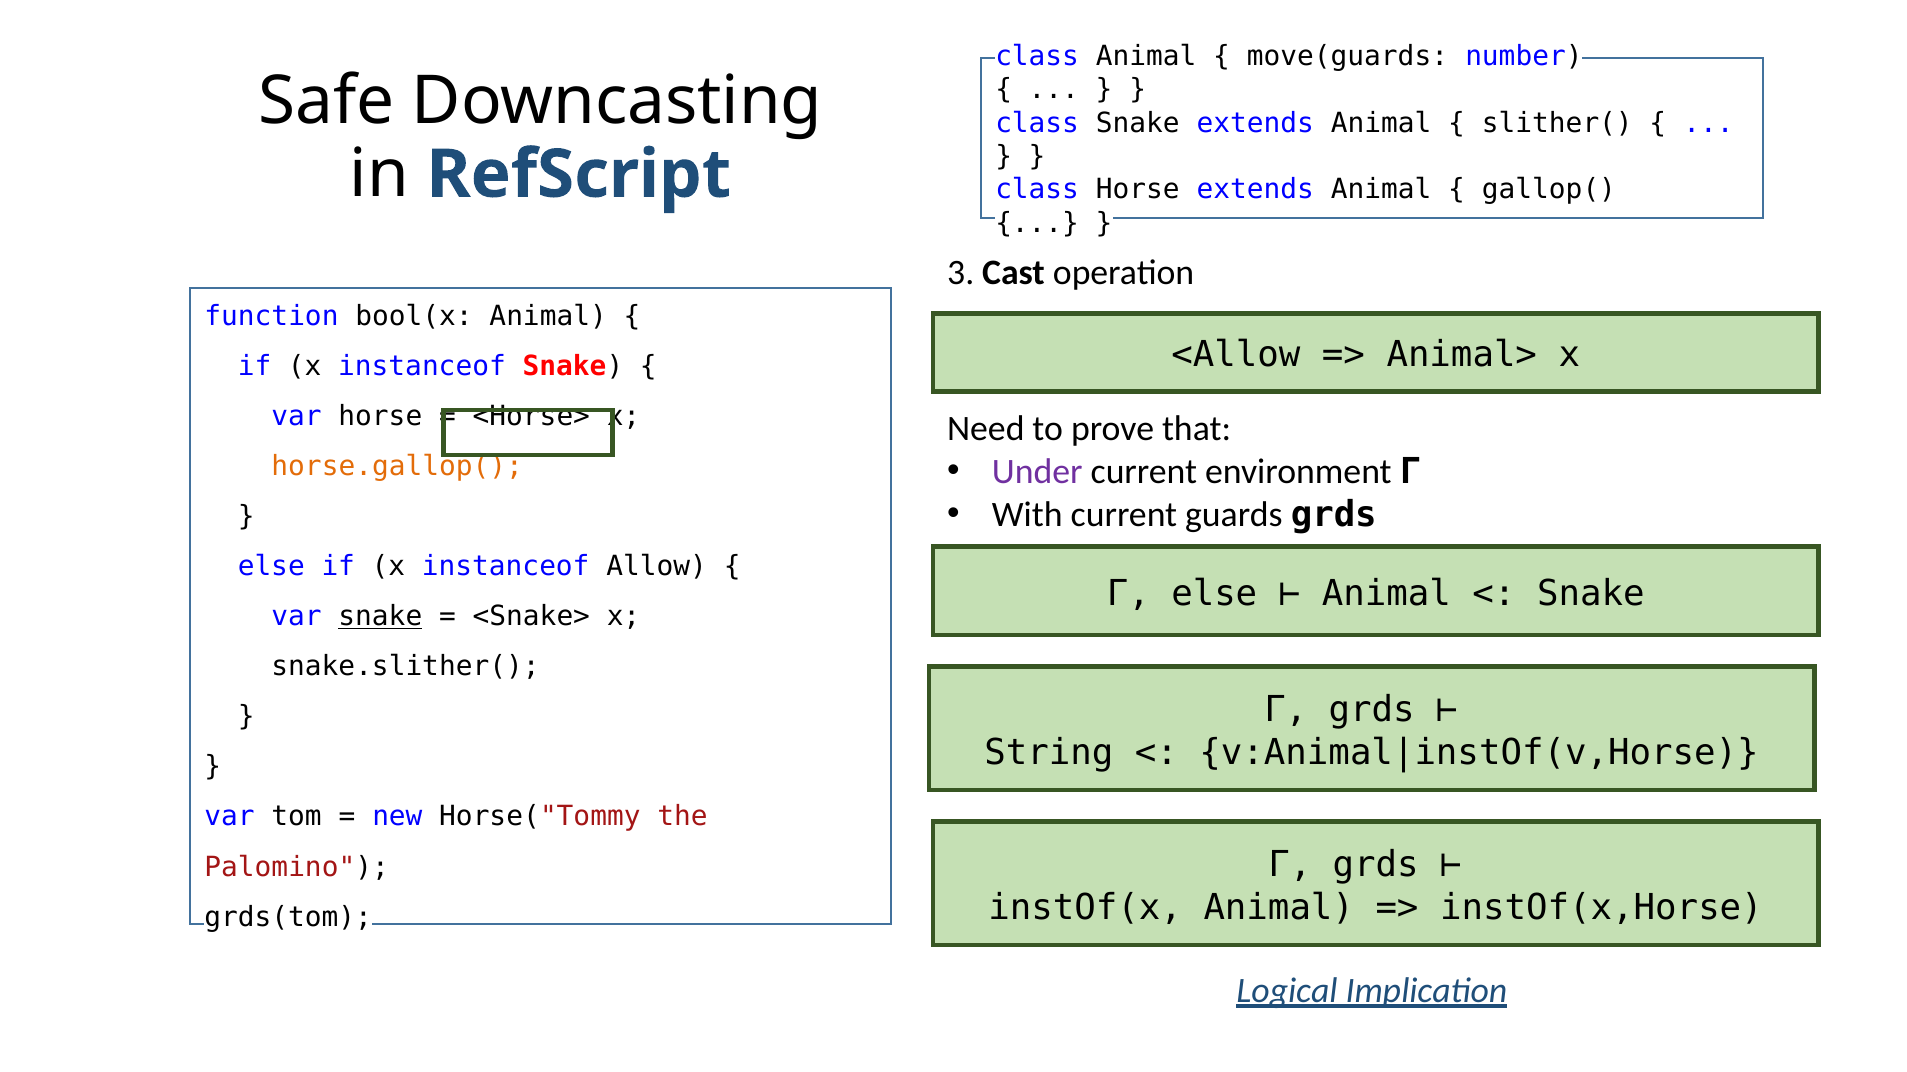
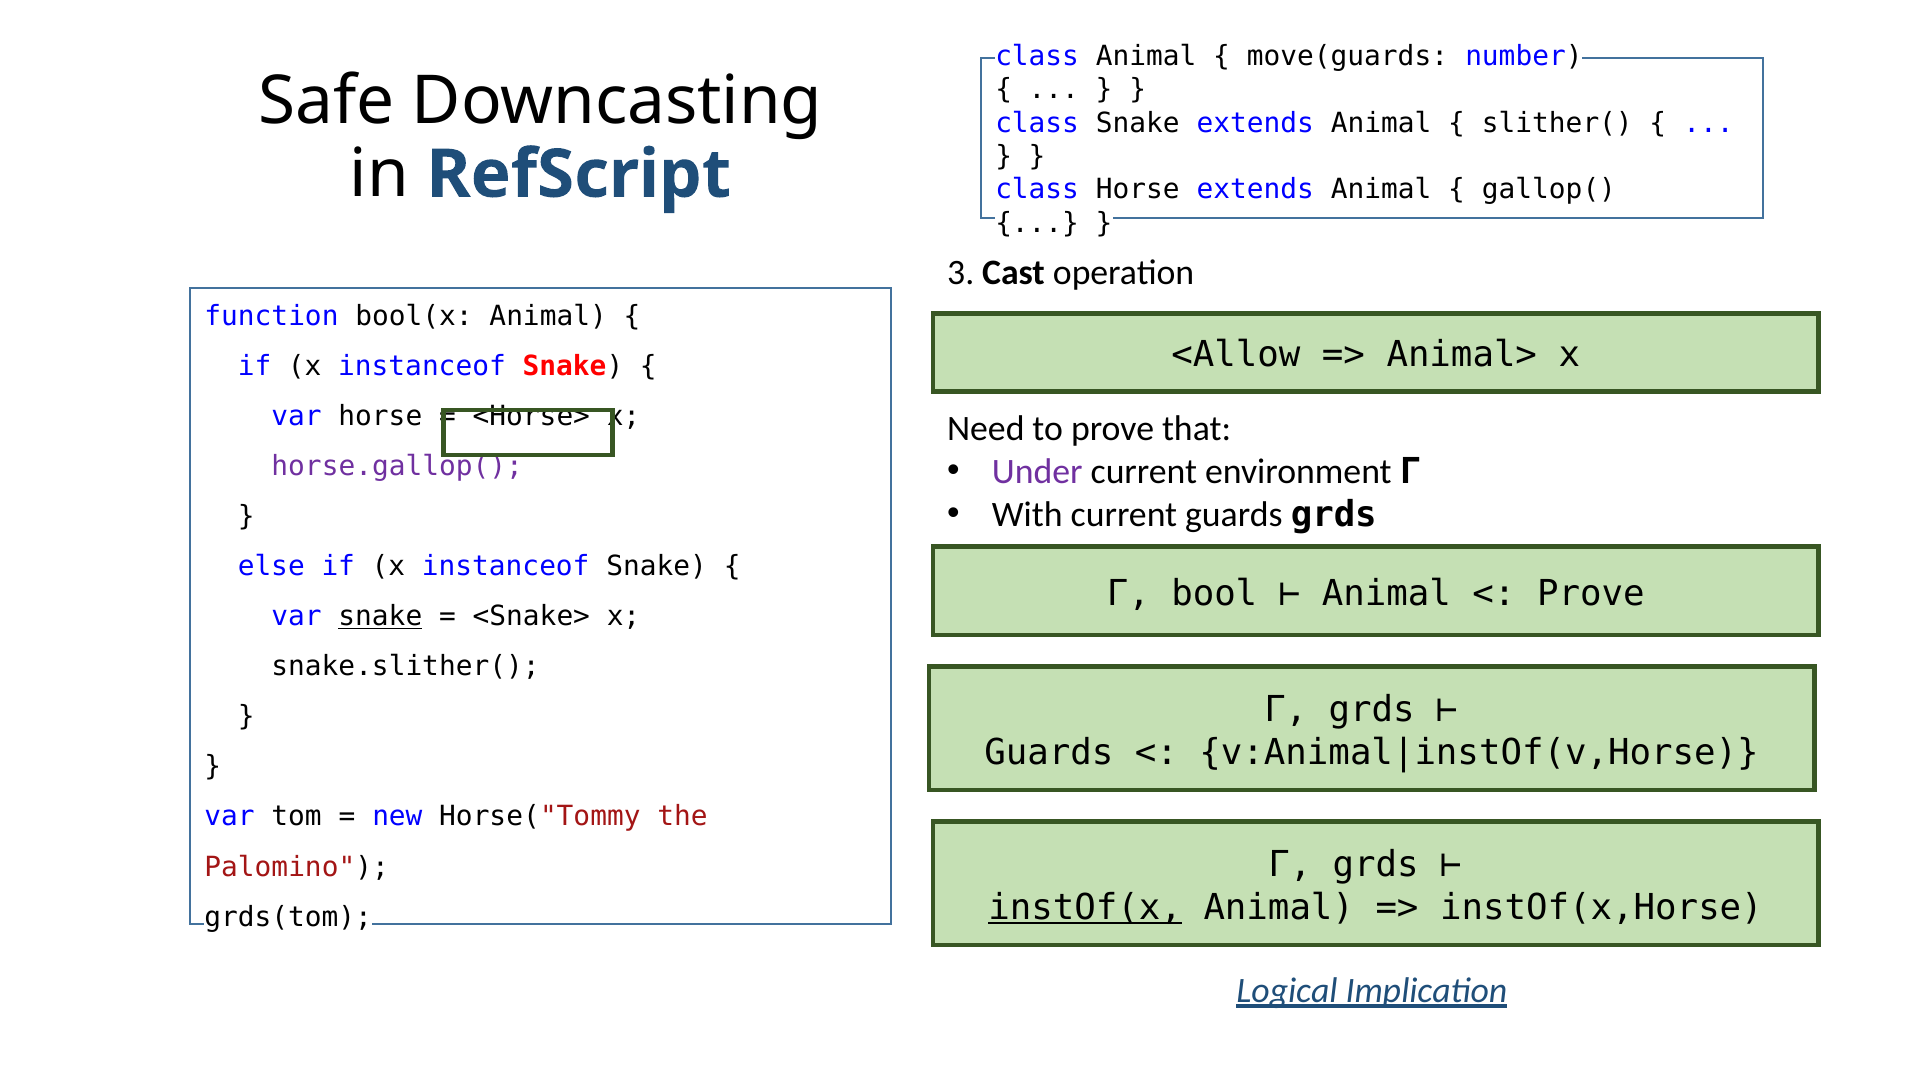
horse.gallop( colour: orange -> purple (397, 467)
Allow: Allow -> Snake (657, 567)
Γ else: else -> bool (1214, 594)
Snake: Snake -> Prove (1591, 594)
String: String -> Guards (1049, 753)
instOf(x underline: none -> present (1085, 908)
